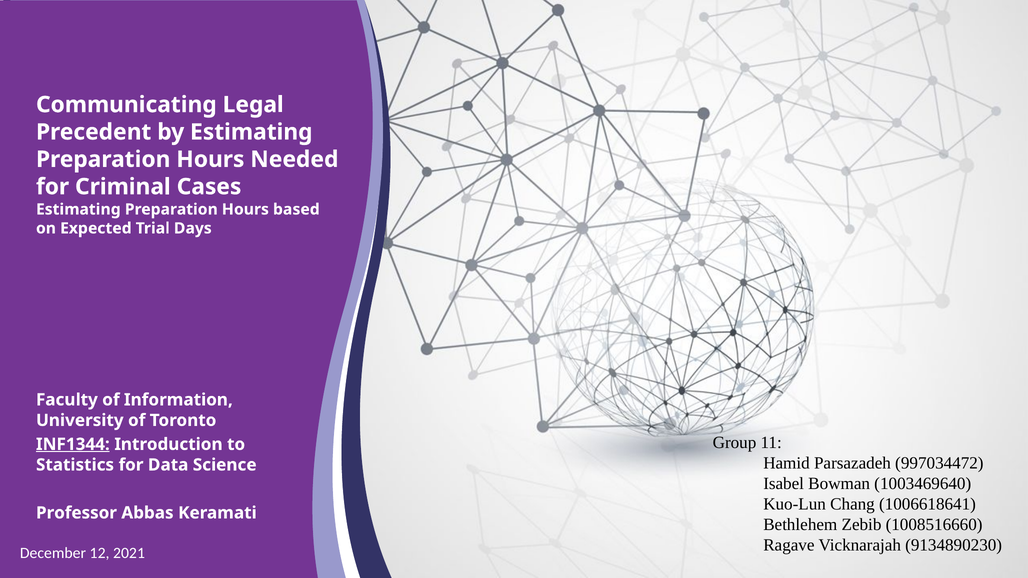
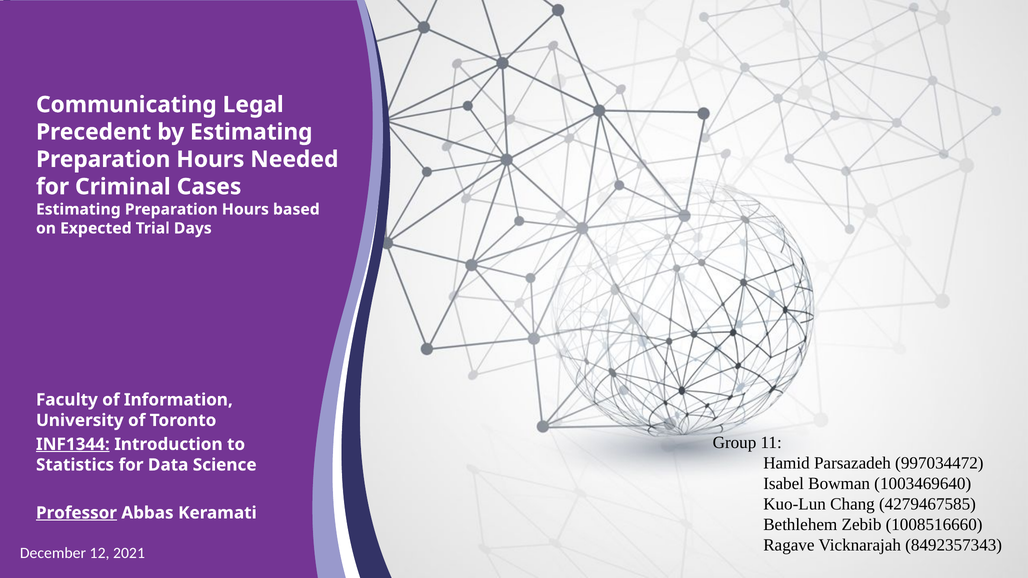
1006618641: 1006618641 -> 4279467585 (927, 504)
Professor underline: none -> present (76, 513)
9134890230: 9134890230 -> 8492357343 (954, 546)
